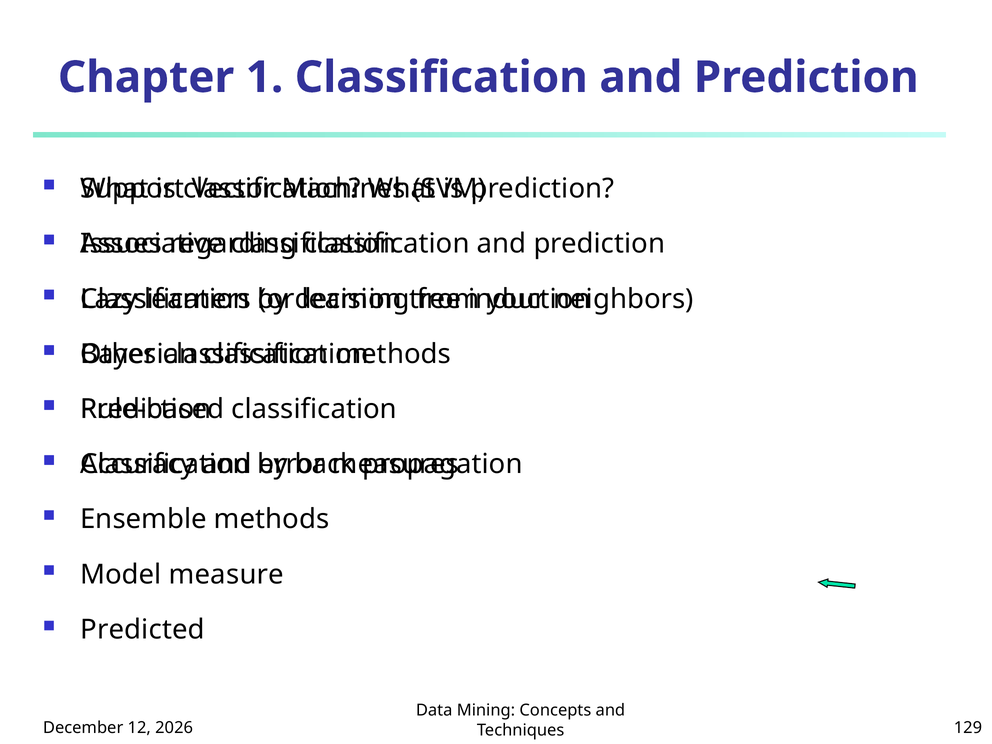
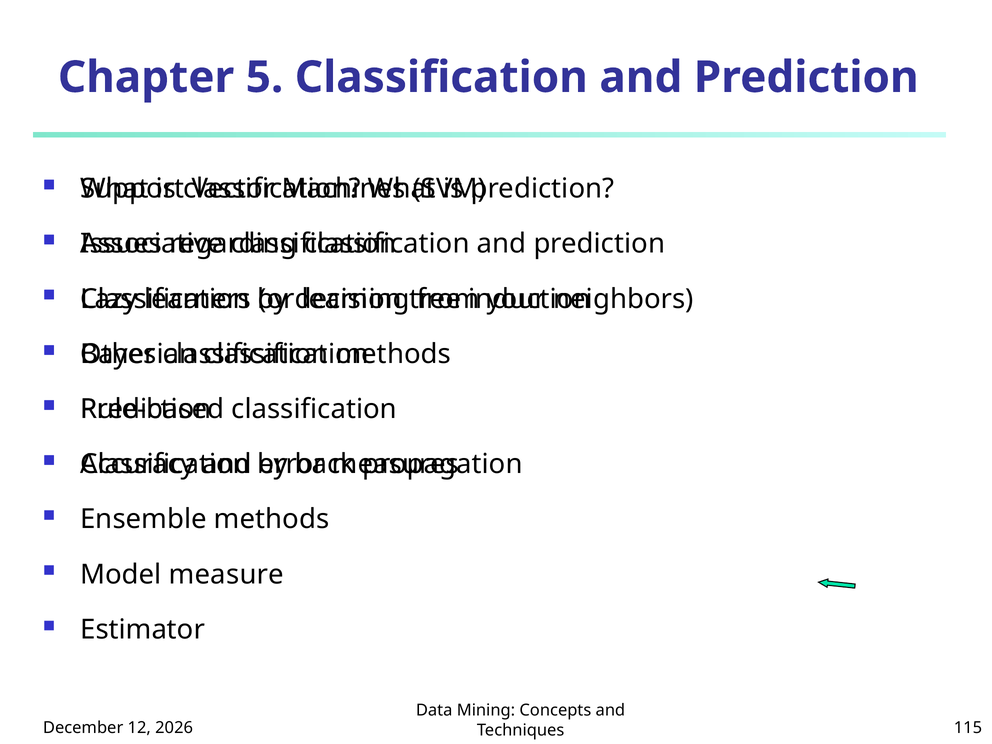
1: 1 -> 5 (265, 77)
Predicted: Predicted -> Estimator (143, 630)
129: 129 -> 115 (968, 728)
